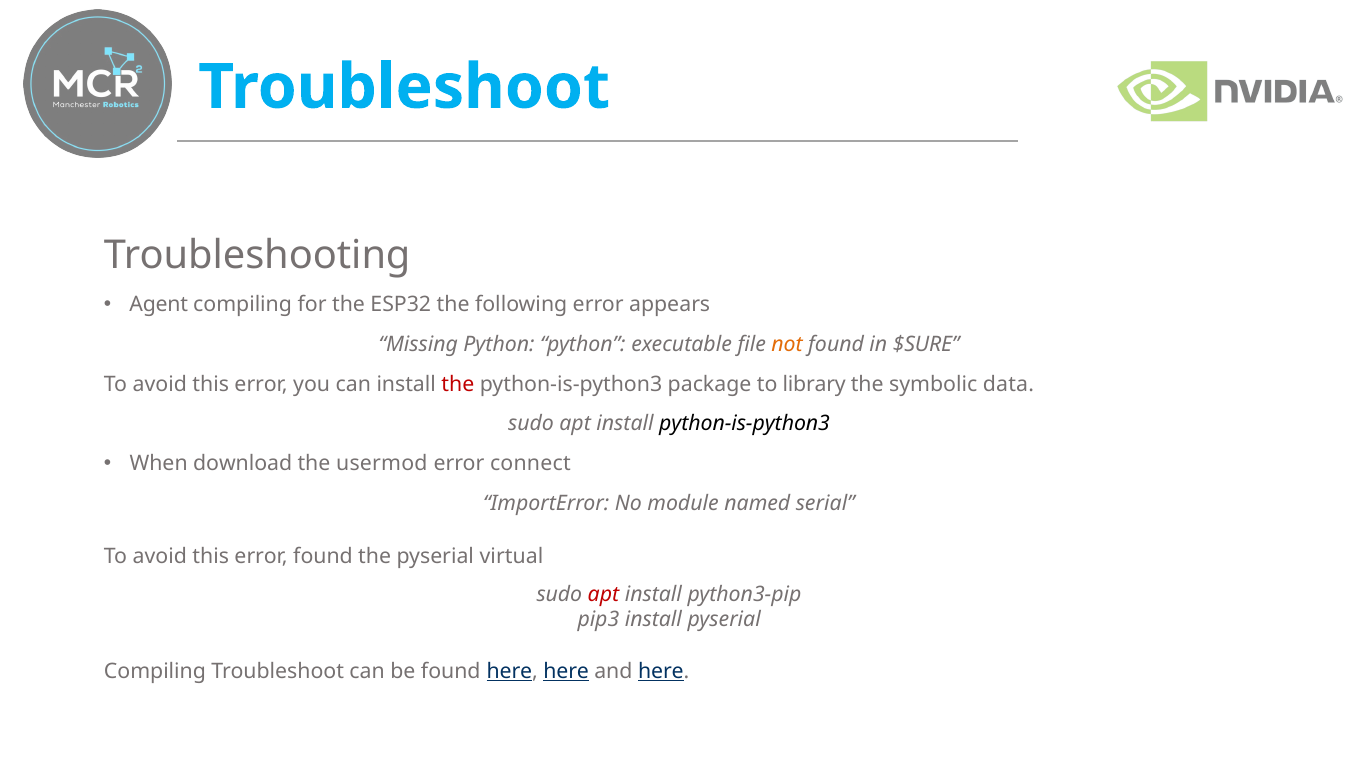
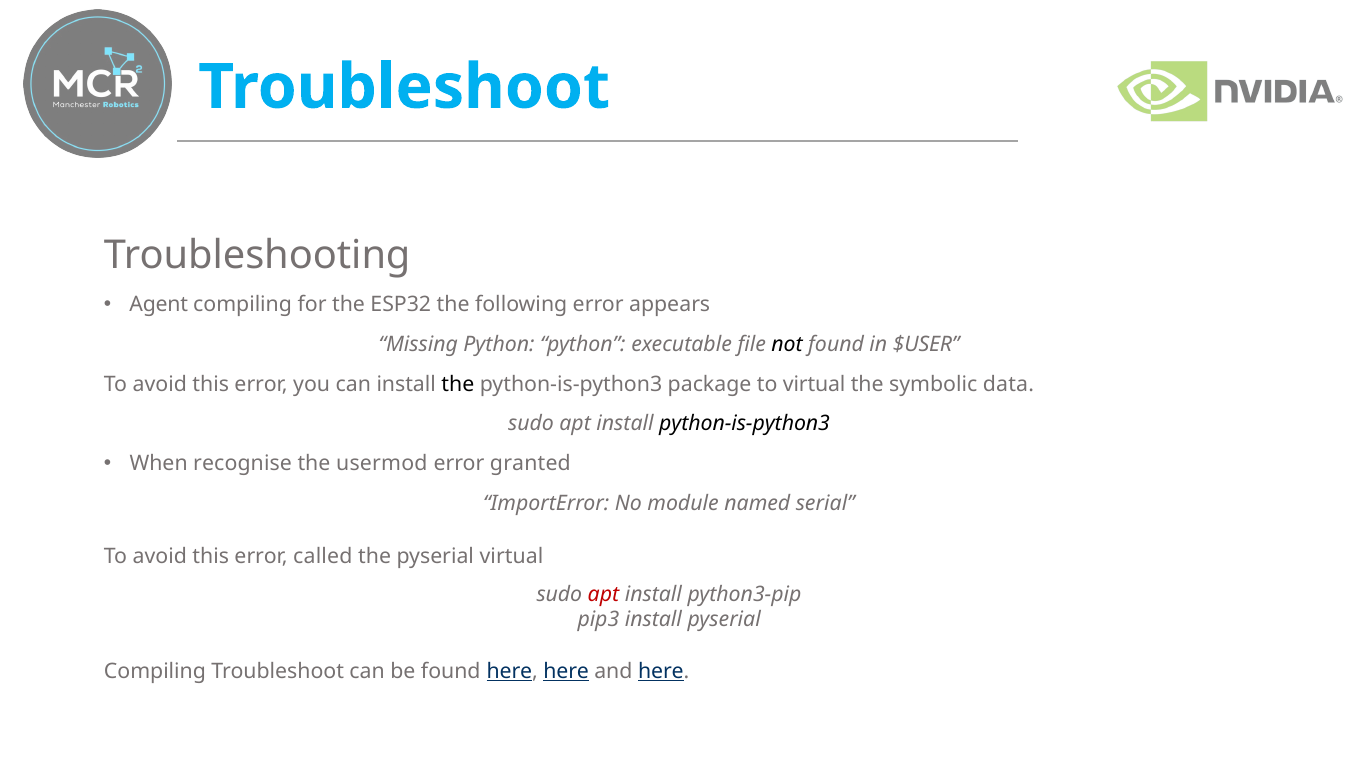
not colour: orange -> black (787, 344)
$SURE: $SURE -> $USER (926, 344)
the colour: red -> black (458, 384)
to library: library -> virtual (814, 384)
download: download -> recognise (243, 464)
connect: connect -> granted (530, 464)
error found: found -> called (323, 556)
